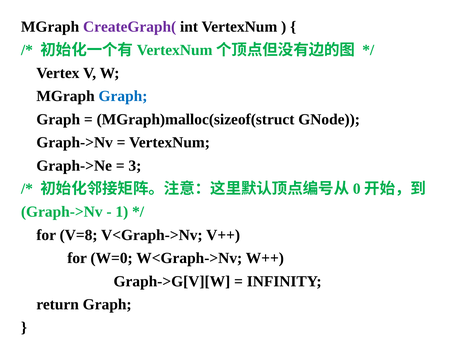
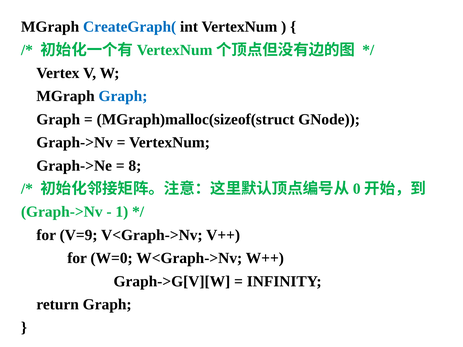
CreateGraph( colour: purple -> blue (130, 27)
3: 3 -> 8 (135, 166)
V=8: V=8 -> V=9 (79, 235)
